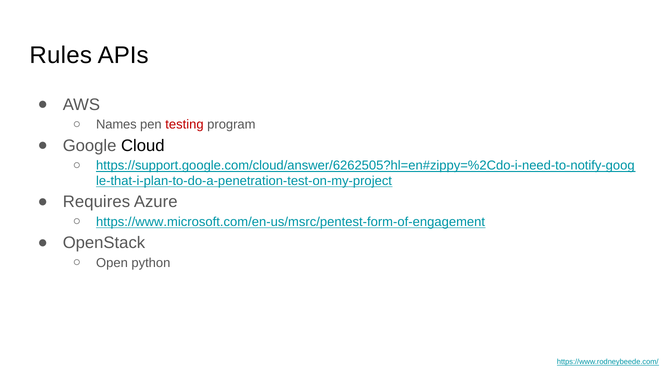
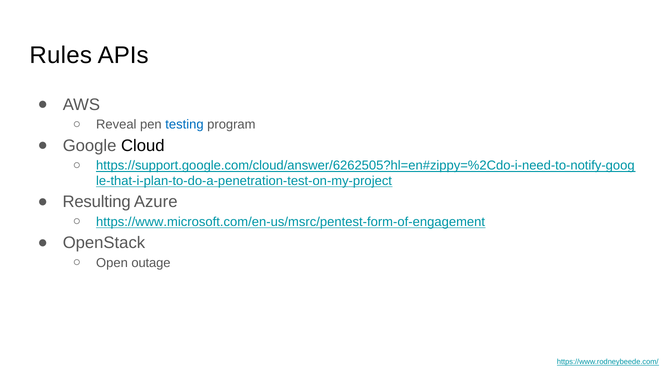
Names: Names -> Reveal (116, 125)
testing colour: red -> blue (185, 125)
Requires: Requires -> Resulting (97, 202)
python: python -> outage (151, 263)
